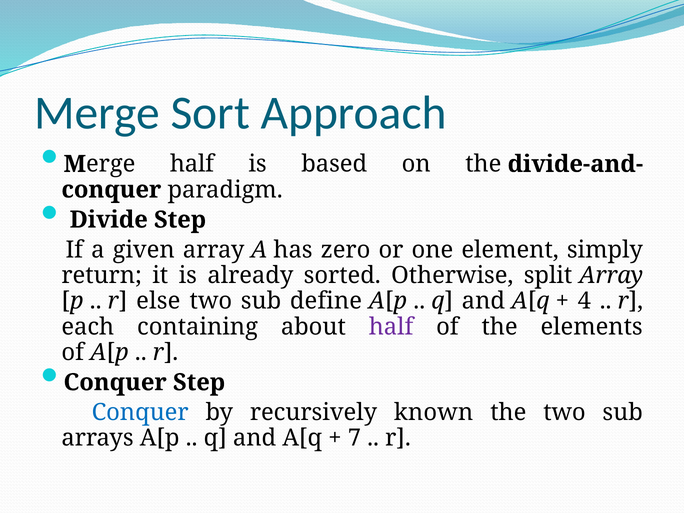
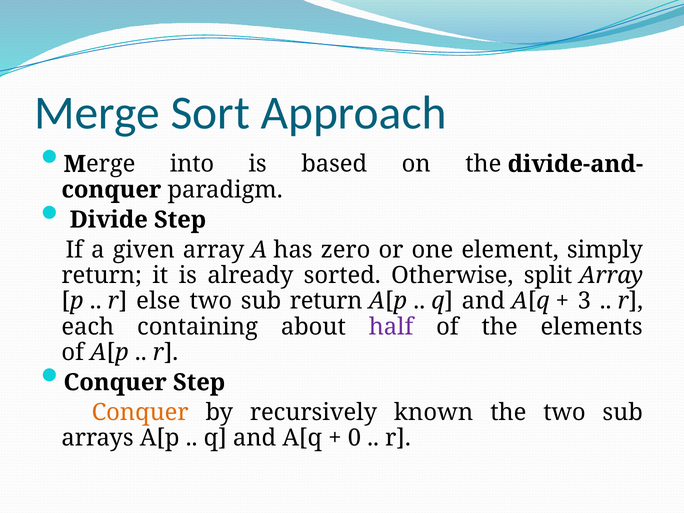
Merge half: half -> into (192, 164)
sub define: define -> return (326, 301)
4: 4 -> 3 (584, 301)
Conquer colour: blue -> orange (140, 412)
7: 7 -> 0 (354, 438)
